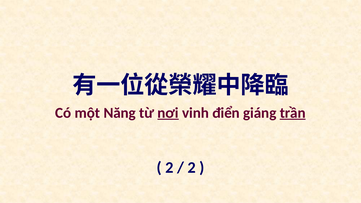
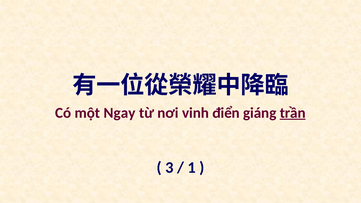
Năng: Năng -> Ngay (120, 113)
nơi underline: present -> none (168, 113)
2: 2 -> 3 (169, 168)
2: 2 -> 1 (192, 168)
